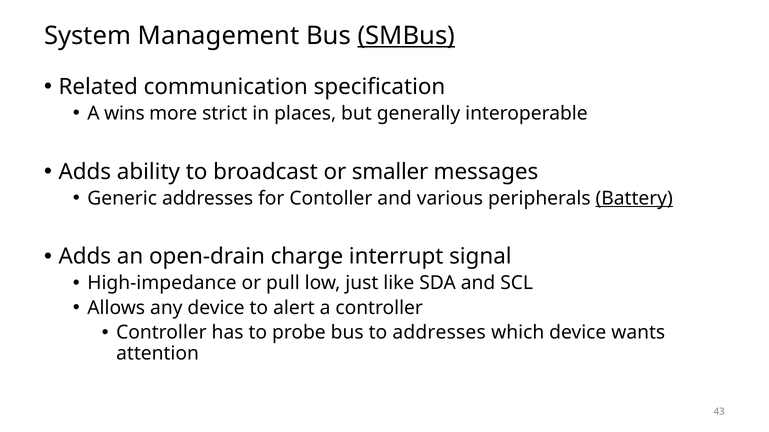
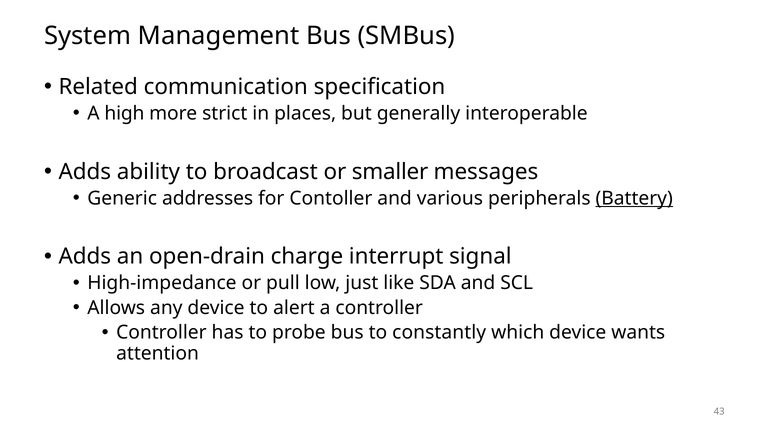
SMBus underline: present -> none (406, 36)
wins: wins -> high (124, 113)
to addresses: addresses -> constantly (439, 333)
